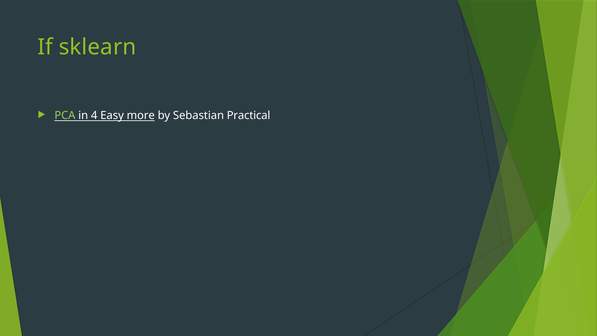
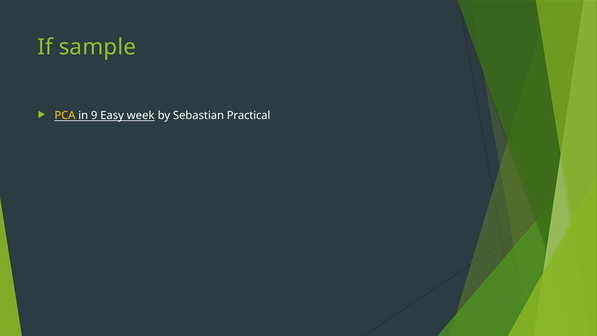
sklearn: sklearn -> sample (97, 47)
PCA colour: light green -> yellow (65, 116)
4: 4 -> 9 (94, 116)
more: more -> week (141, 116)
